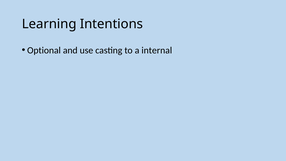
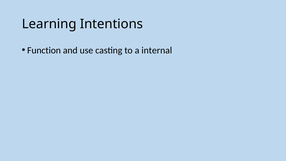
Optional: Optional -> Function (44, 50)
